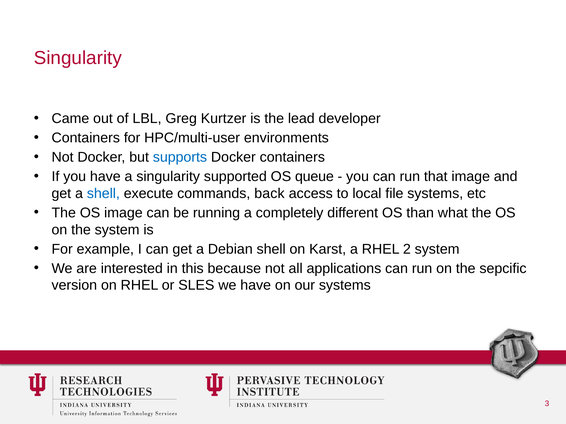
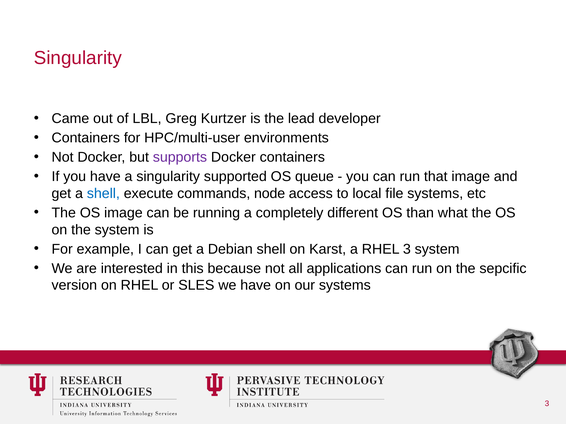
supports colour: blue -> purple (180, 157)
back: back -> node (270, 194)
RHEL 2: 2 -> 3 (407, 249)
